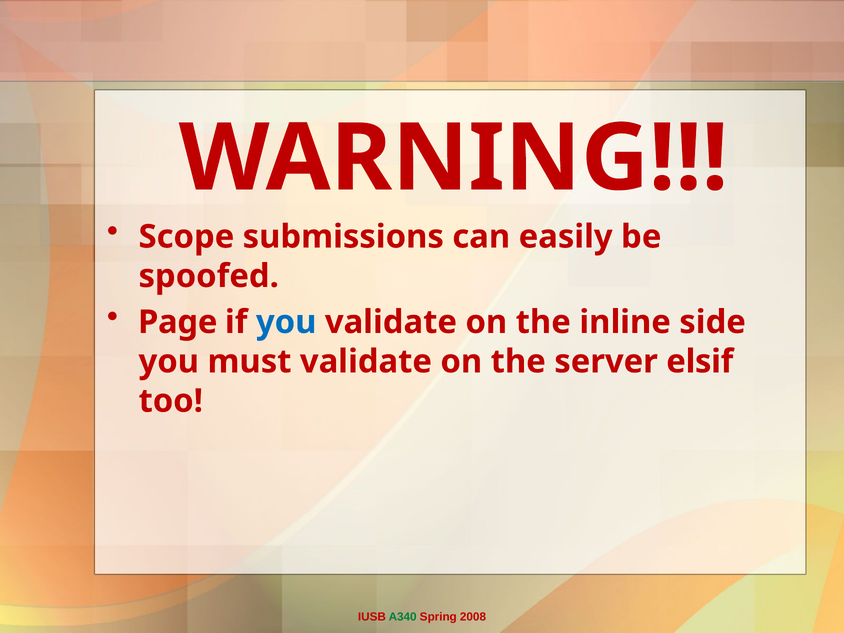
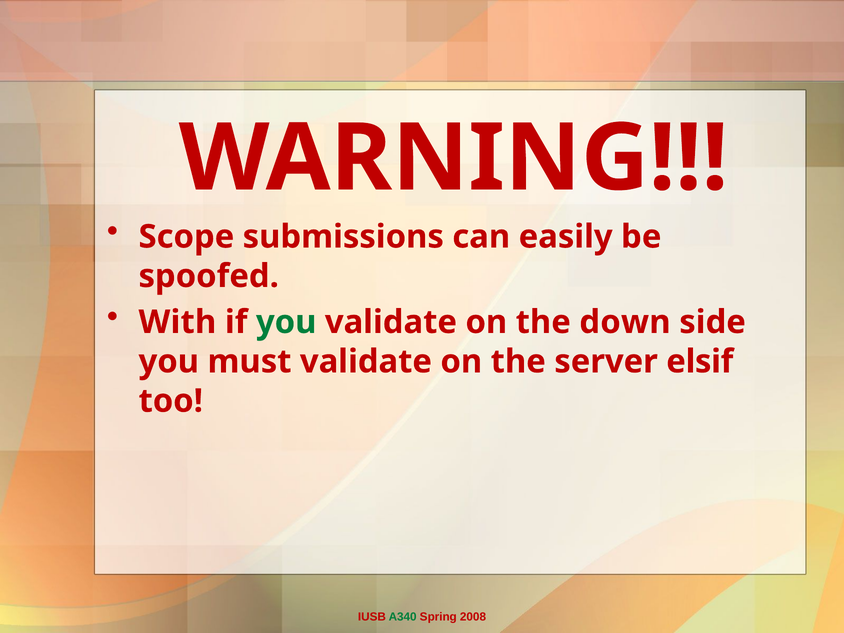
Page: Page -> With (177, 322)
you colour: blue -> green (286, 322)
inline: inline -> down (625, 322)
